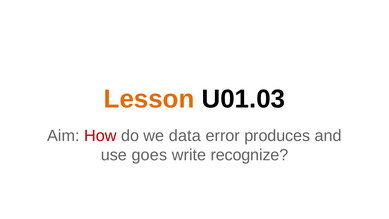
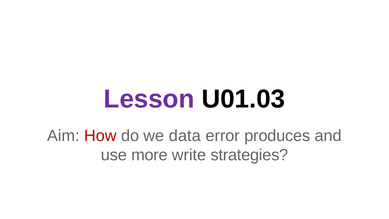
Lesson colour: orange -> purple (149, 99)
goes: goes -> more (150, 155)
recognize: recognize -> strategies (249, 155)
